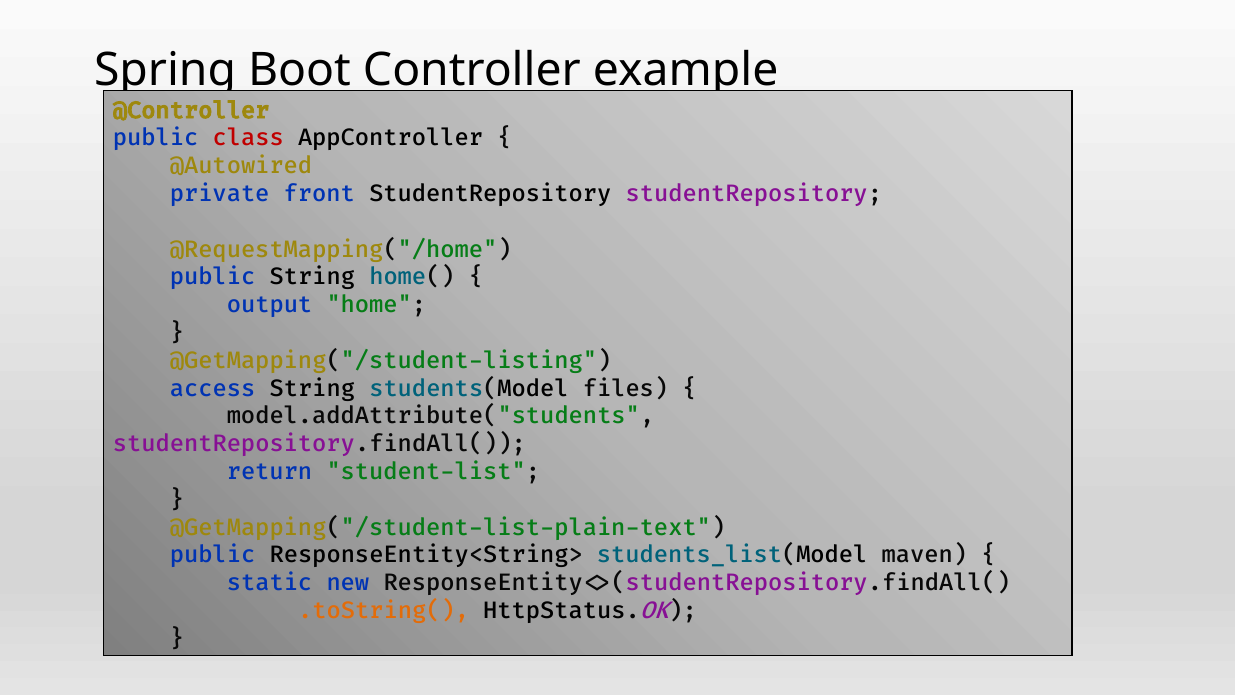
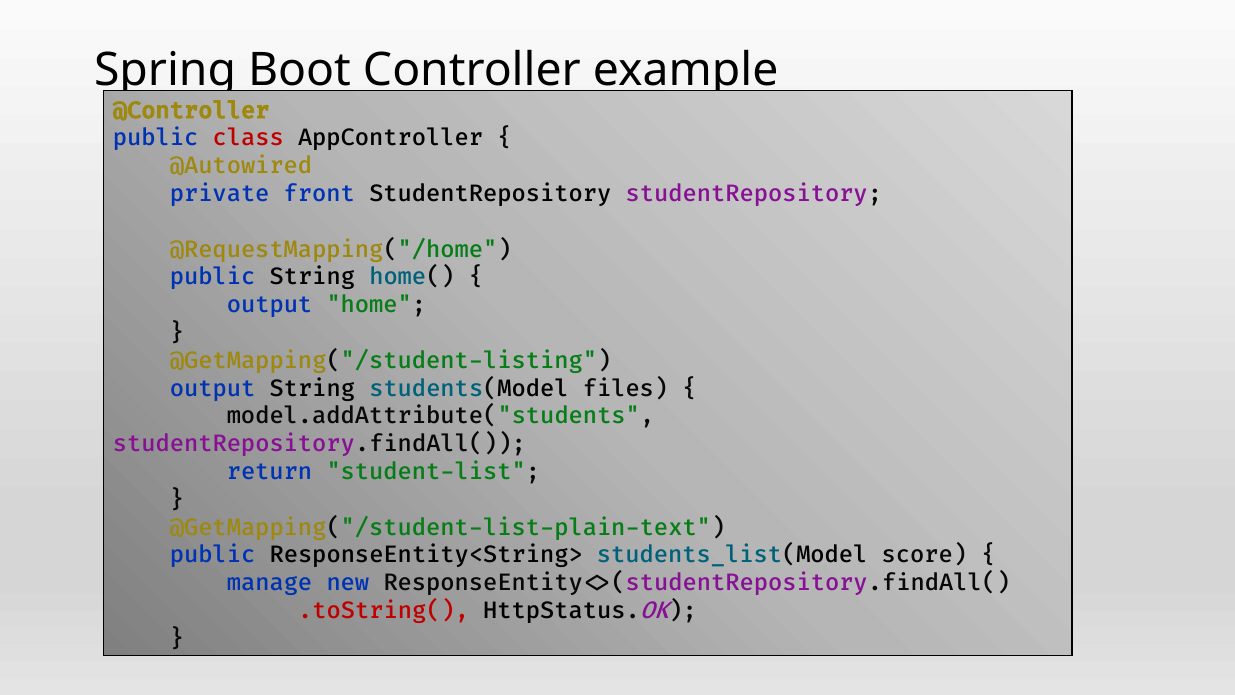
access: access -> output (213, 388)
maven: maven -> score (924, 555)
static: static -> manage (270, 583)
.toString( colour: orange -> red (384, 611)
